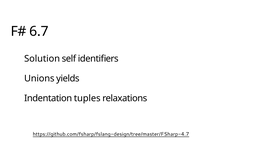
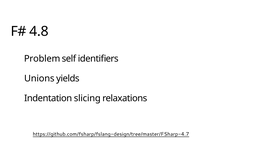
6.7: 6.7 -> 4.8 (39, 31)
Solution: Solution -> Problem (42, 59)
tuples: tuples -> slicing (87, 98)
